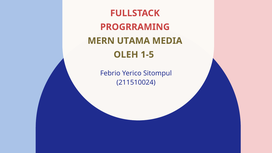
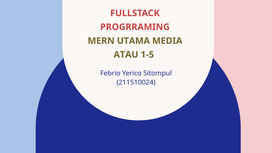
OLEH: OLEH -> ATAU (126, 55)
